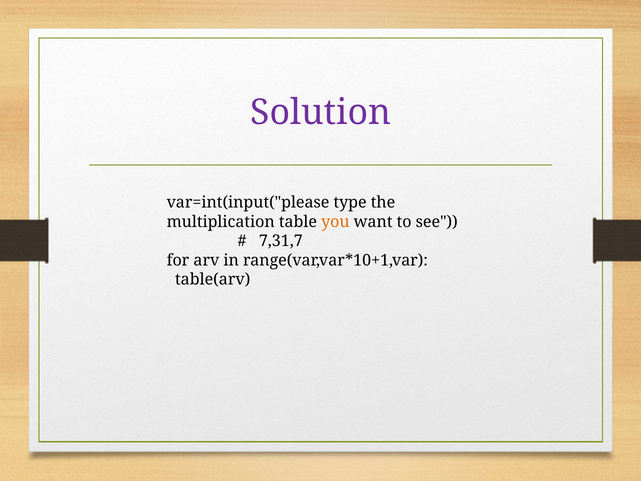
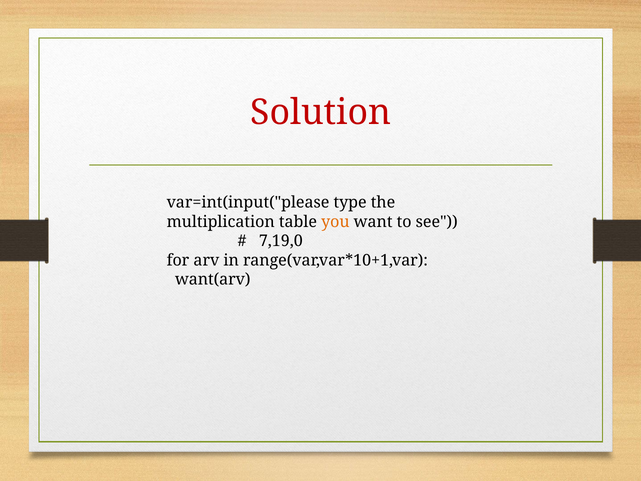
Solution colour: purple -> red (321, 112)
7,31,7: 7,31,7 -> 7,19,0 (281, 241)
table(arv: table(arv -> want(arv (213, 279)
